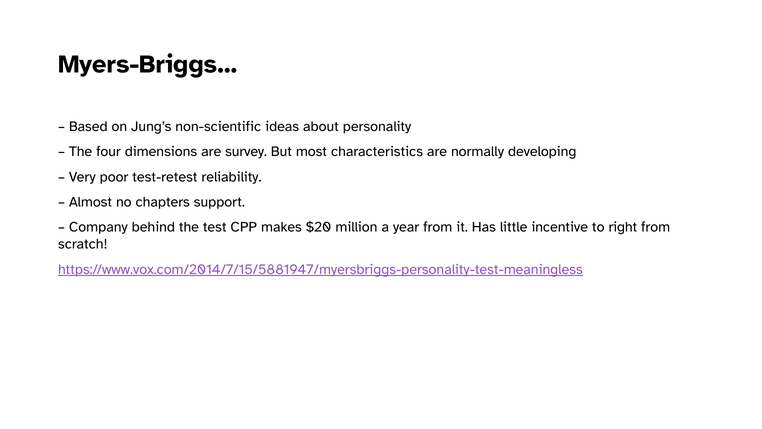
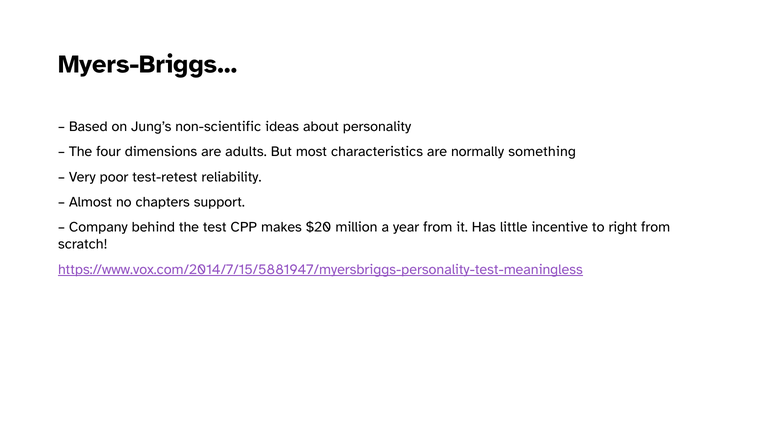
survey: survey -> adults (246, 152)
developing: developing -> something (542, 152)
